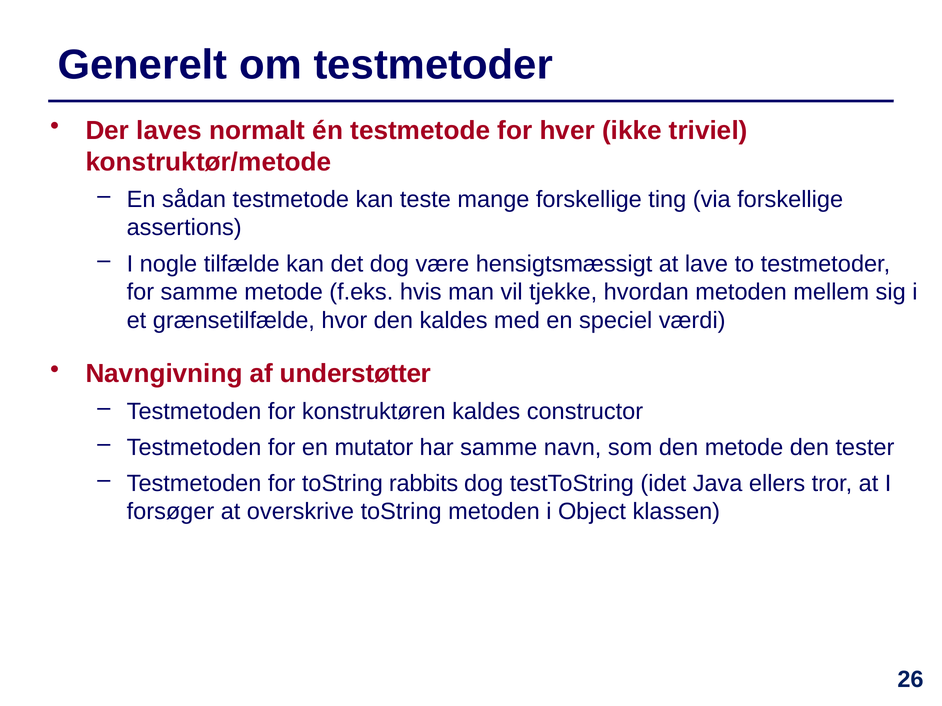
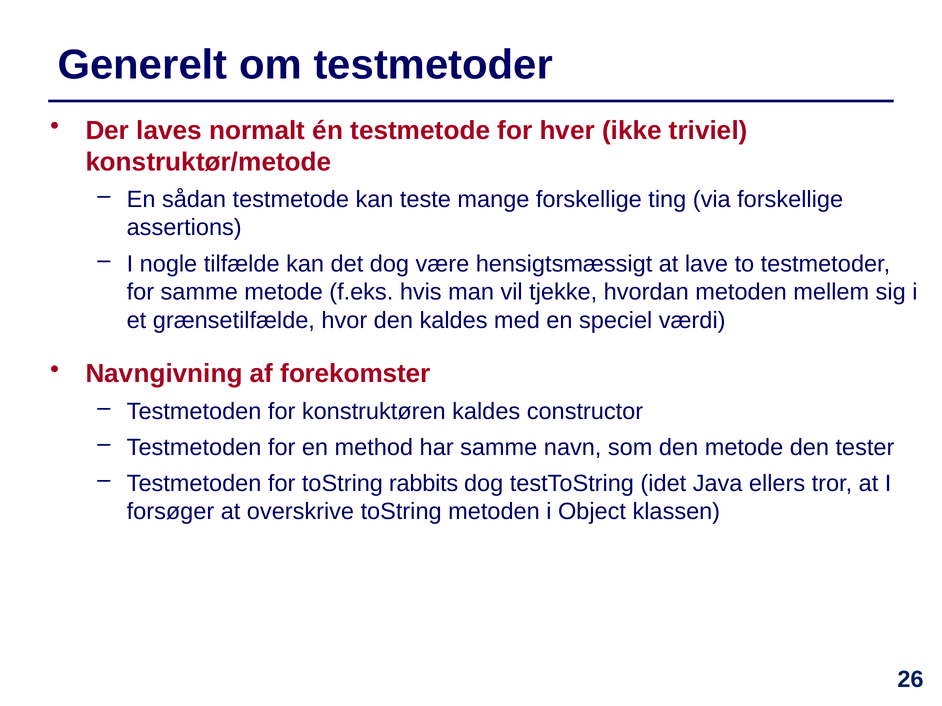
understøtter: understøtter -> forekomster (355, 374)
mutator: mutator -> method (374, 448)
